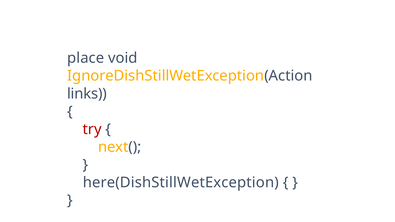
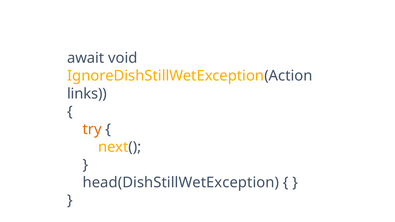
place: place -> await (86, 58)
try colour: red -> orange (92, 129)
here(DishStillWetException: here(DishStillWetException -> head(DishStillWetException (181, 183)
